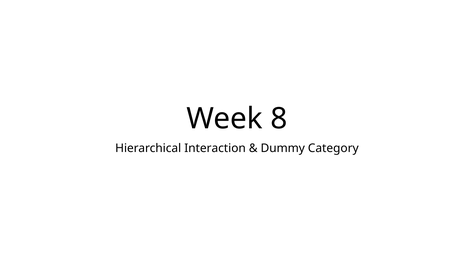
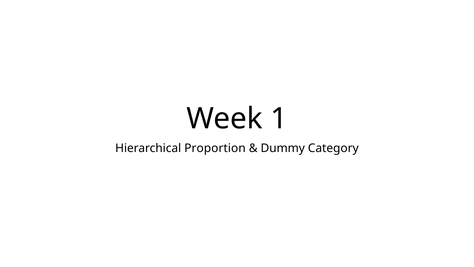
8: 8 -> 1 (279, 118)
Interaction: Interaction -> Proportion (215, 148)
